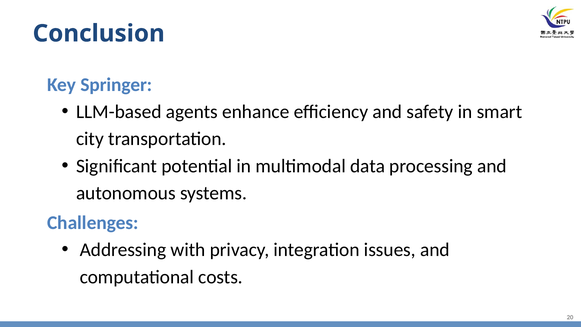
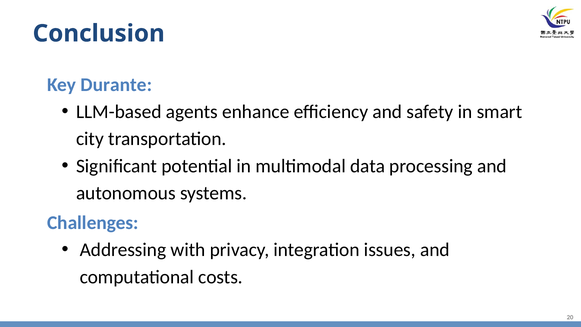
Springer: Springer -> Durante (116, 85)
